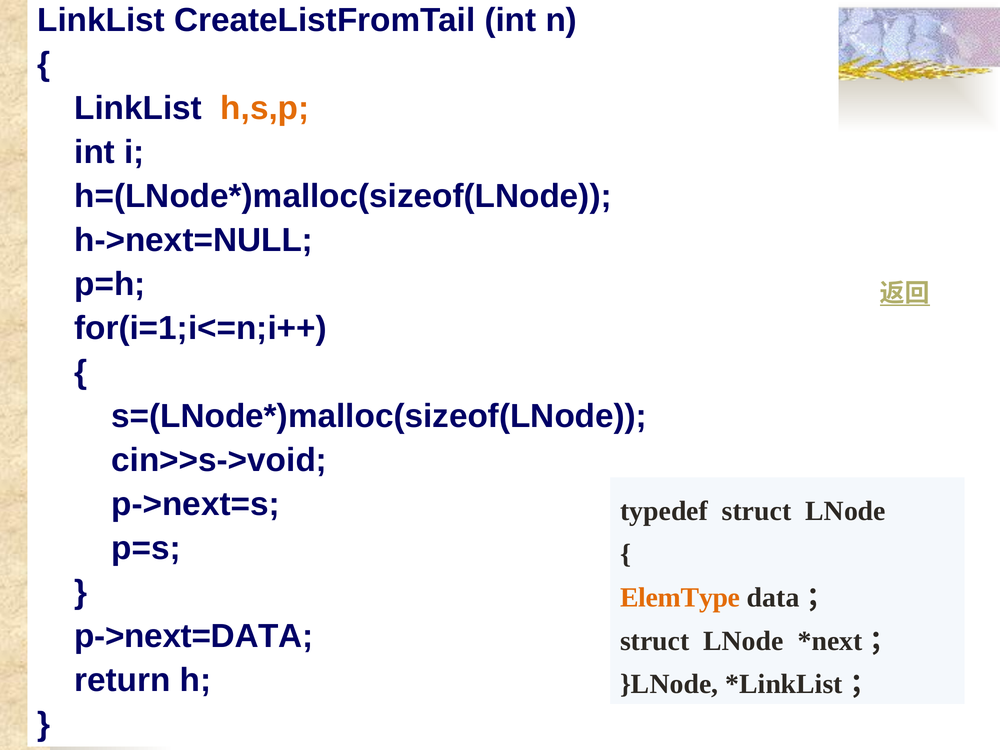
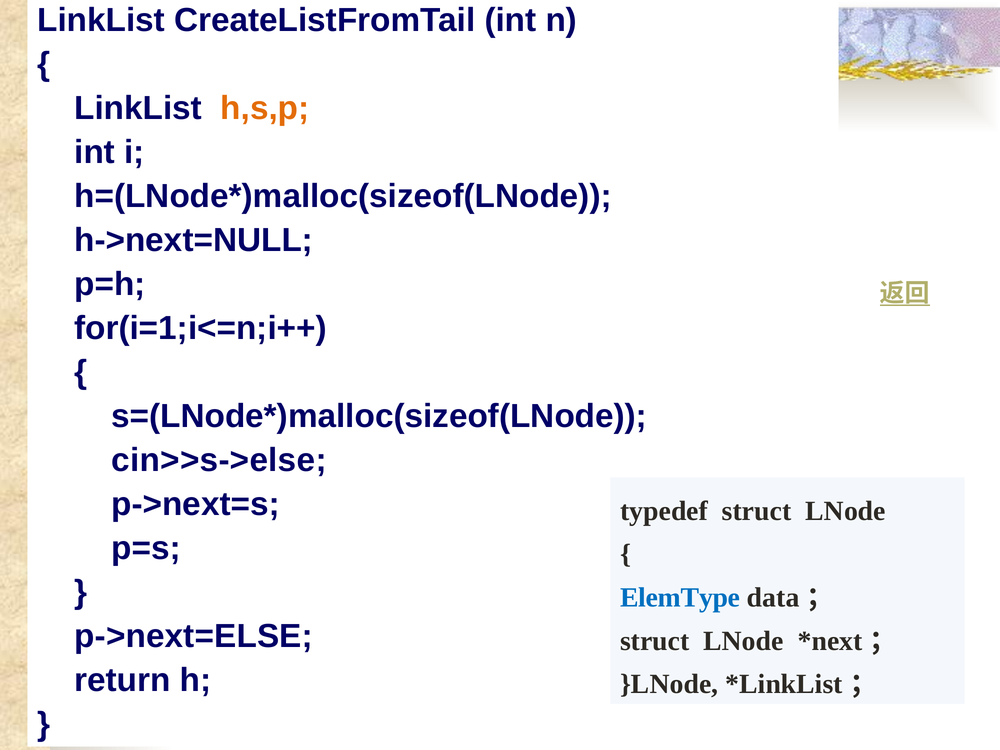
cin>>s->void: cin>>s->void -> cin>>s->else (219, 460)
ElemType colour: orange -> blue (680, 598)
p->next=DATA: p->next=DATA -> p->next=ELSE (194, 636)
